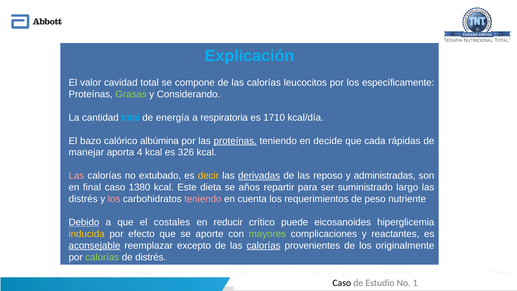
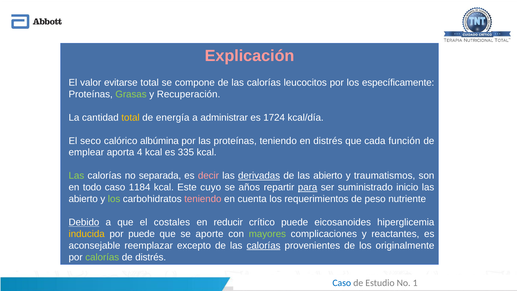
Explicación colour: light blue -> pink (250, 56)
cavidad: cavidad -> evitarse (121, 83)
Considerando: Considerando -> Recuperación (189, 94)
total colour: light blue -> yellow (131, 117)
respiratoria: respiratoria -> administrar (224, 117)
1710: 1710 -> 1724 (274, 117)
bazo: bazo -> seco (91, 141)
proteínas underline: present -> none (235, 141)
en decide: decide -> distrés (328, 141)
rápidas: rápidas -> función (404, 141)
manejar: manejar -> emplear (86, 152)
326: 326 -> 335 (186, 152)
Las colour: pink -> light green (76, 176)
extubado: extubado -> separada (160, 176)
decir colour: yellow -> pink (208, 176)
de las reposo: reposo -> abierto (328, 176)
administradas: administradas -> traumatismos (385, 176)
final: final -> todo (92, 187)
1380: 1380 -> 1184 (140, 187)
dieta: dieta -> cuyo (211, 187)
para underline: none -> present (308, 187)
largo: largo -> inicio (407, 187)
distrés: distrés -> abierto (83, 199)
los colour: pink -> light green (114, 199)
por efecto: efecto -> puede (142, 234)
aconsejable underline: present -> none (94, 245)
Caso colour: black -> blue (342, 283)
